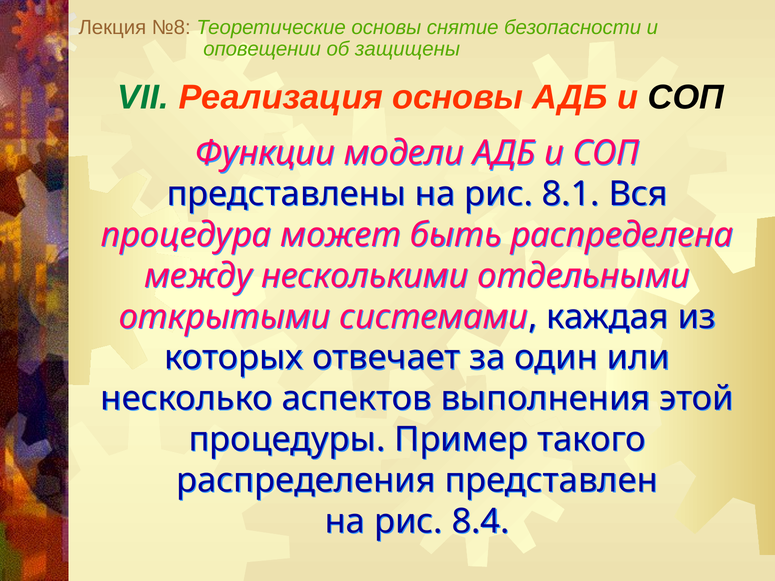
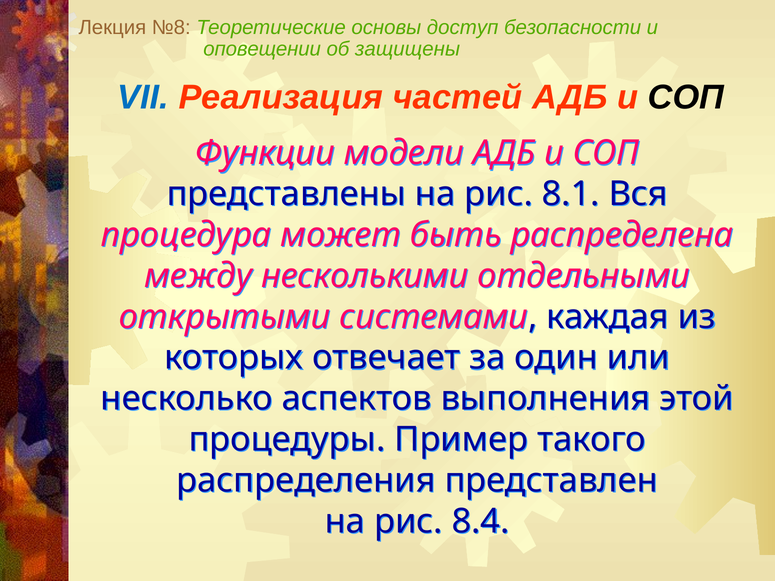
снятие: снятие -> доступ (463, 27)
VII colour: green -> blue (143, 97)
Реализация основы: основы -> частей (457, 97)
